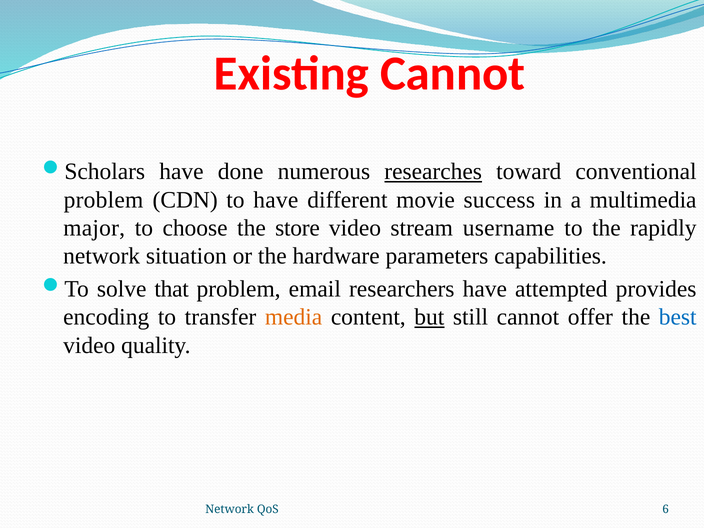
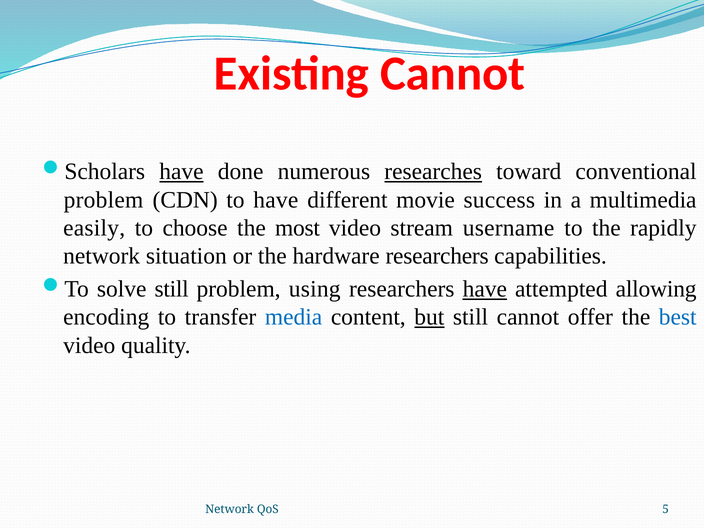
have underline: none -> present (181, 172)
major: major -> easily (94, 228)
store: store -> most (297, 228)
hardware parameters: parameters -> researchers (437, 256)
solve that: that -> still (172, 289)
email: email -> using (315, 289)
have underline: none -> present (485, 289)
provides: provides -> allowing (656, 289)
media colour: orange -> blue (294, 317)
6: 6 -> 5 (666, 509)
